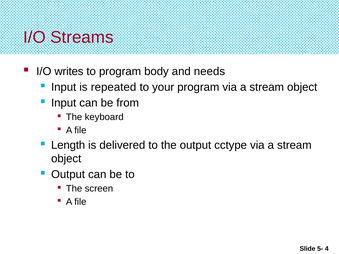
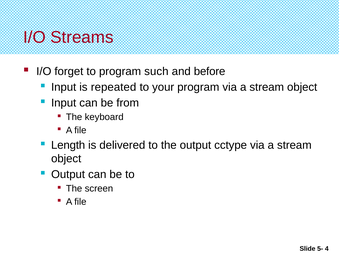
writes: writes -> forget (69, 71)
body: body -> such (156, 71)
needs: needs -> before (210, 71)
